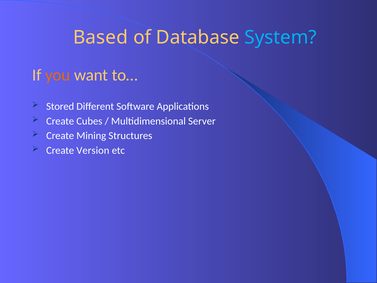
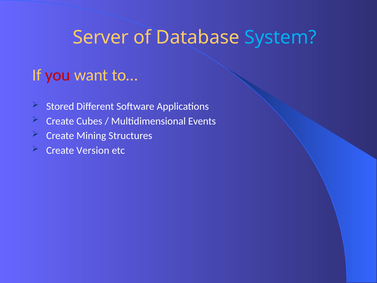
Based: Based -> Server (101, 37)
you colour: orange -> red (58, 75)
Server: Server -> Events (202, 121)
